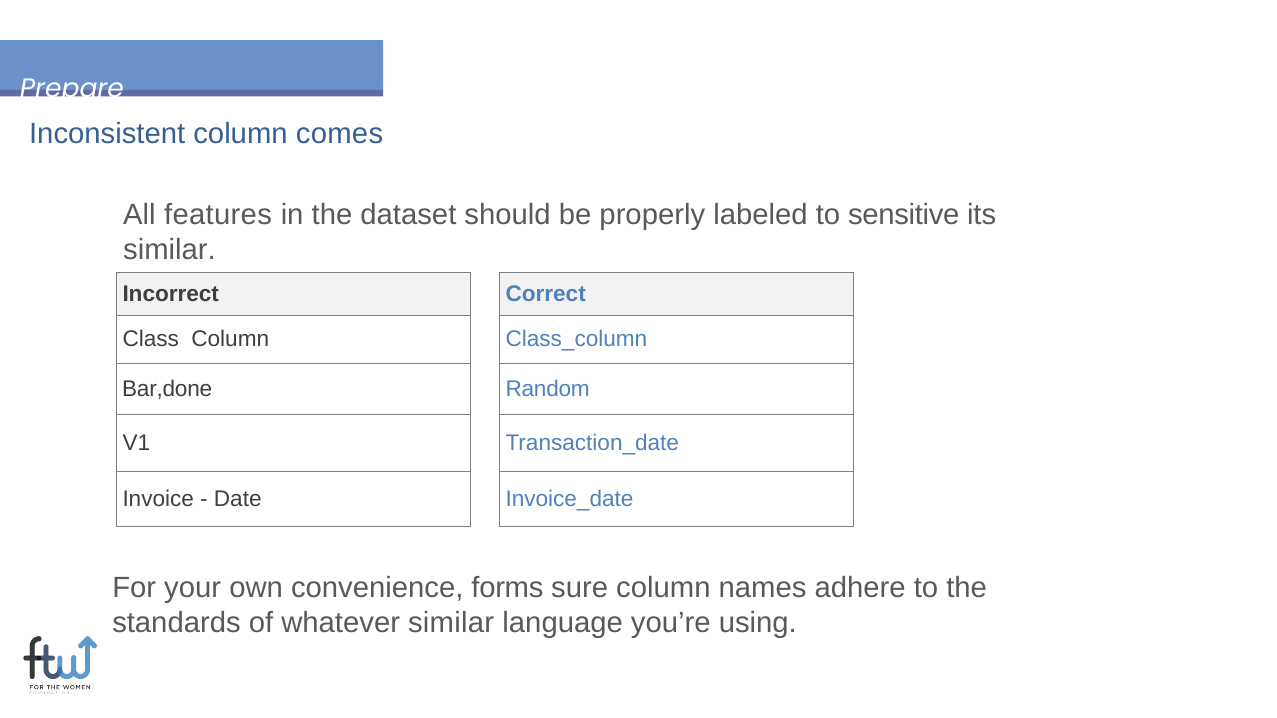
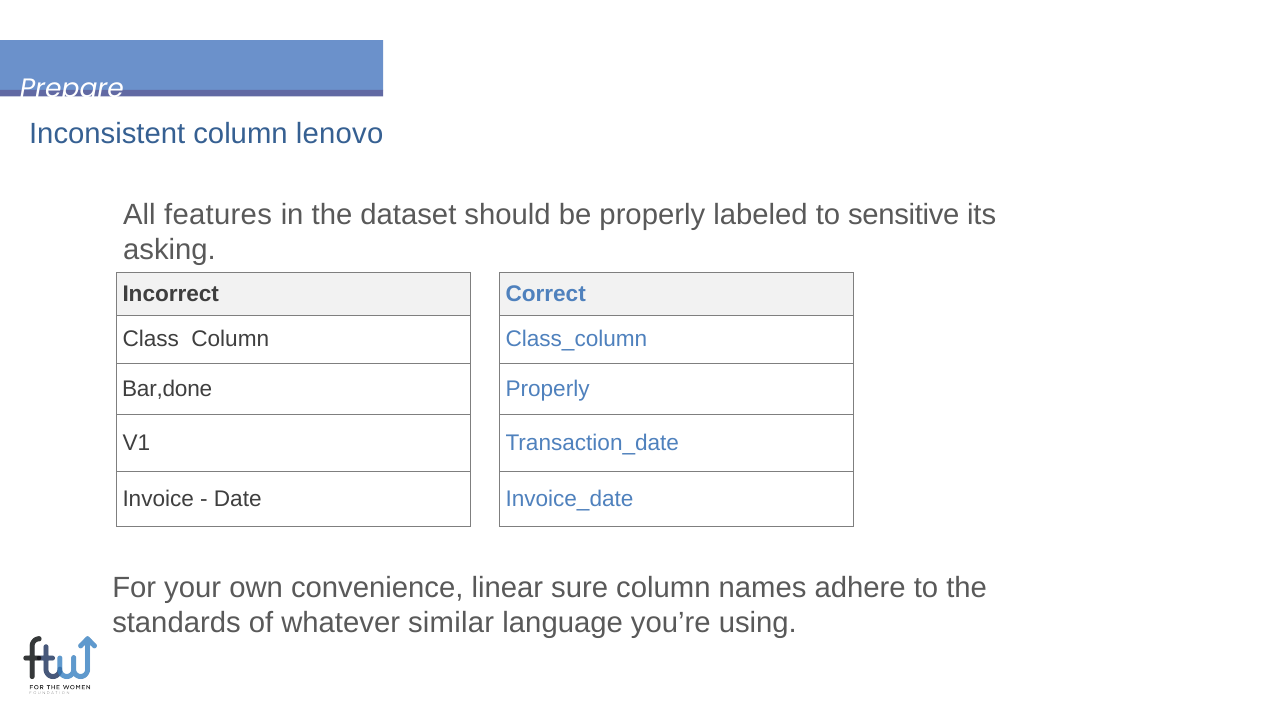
comes: comes -> lenovo (340, 134)
similar: similar -> asking (169, 250)
Random: Random -> Properly (548, 389)
forms: forms -> linear (507, 588)
